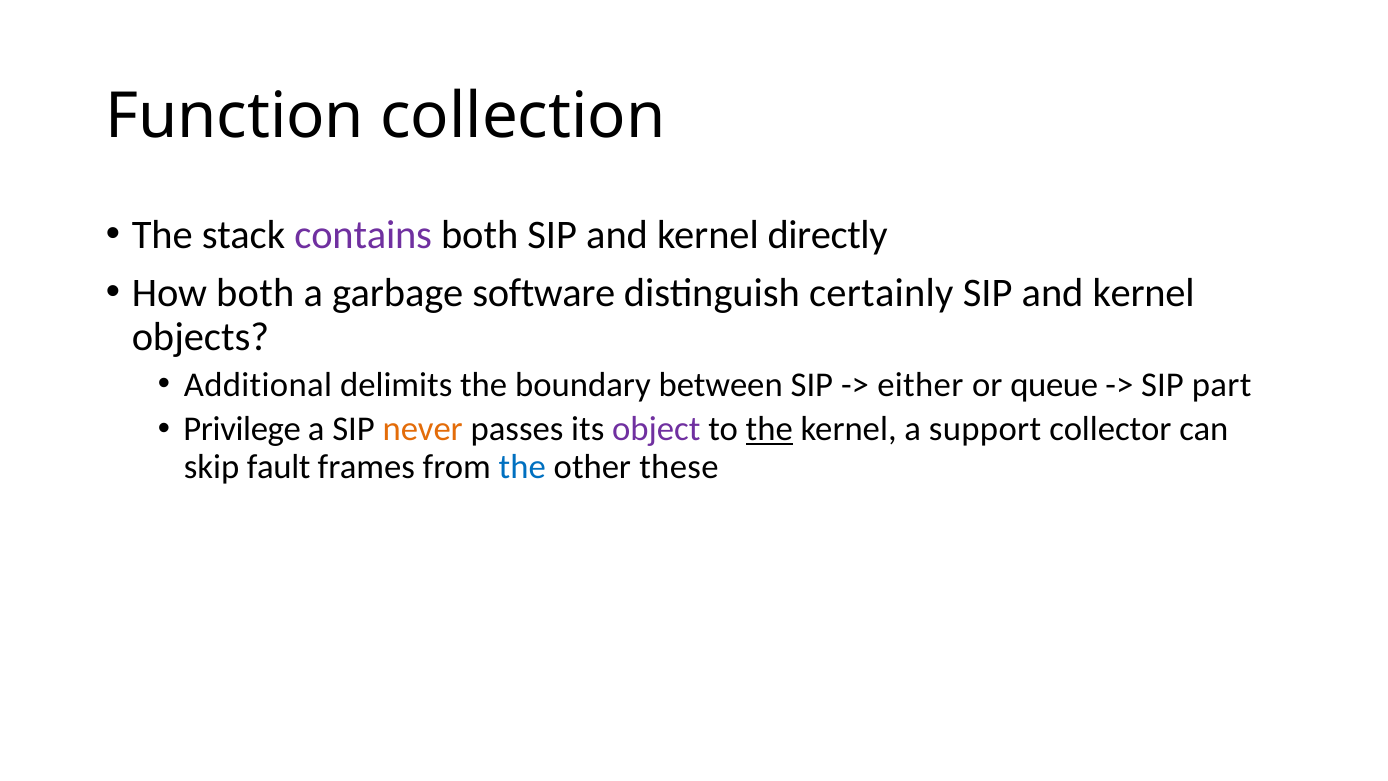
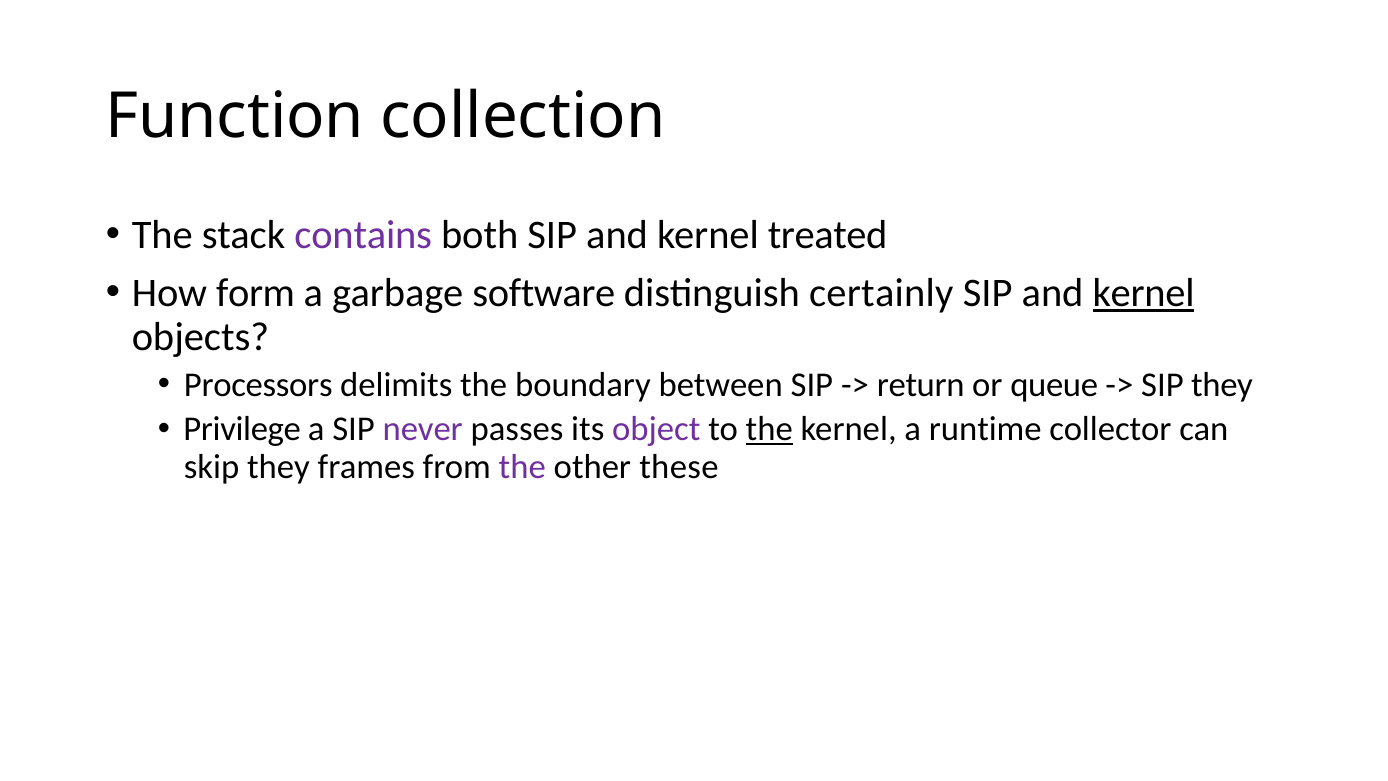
directly: directly -> treated (828, 235)
How both: both -> form (256, 293)
kernel underline: none -> present (1144, 293)
Additional: Additional -> Processors (258, 384)
either: either -> return (921, 384)
SIP part: part -> they (1222, 384)
never colour: orange -> purple (423, 429)
support: support -> runtime (985, 429)
skip fault: fault -> they (279, 467)
the colour: blue -> purple (522, 467)
